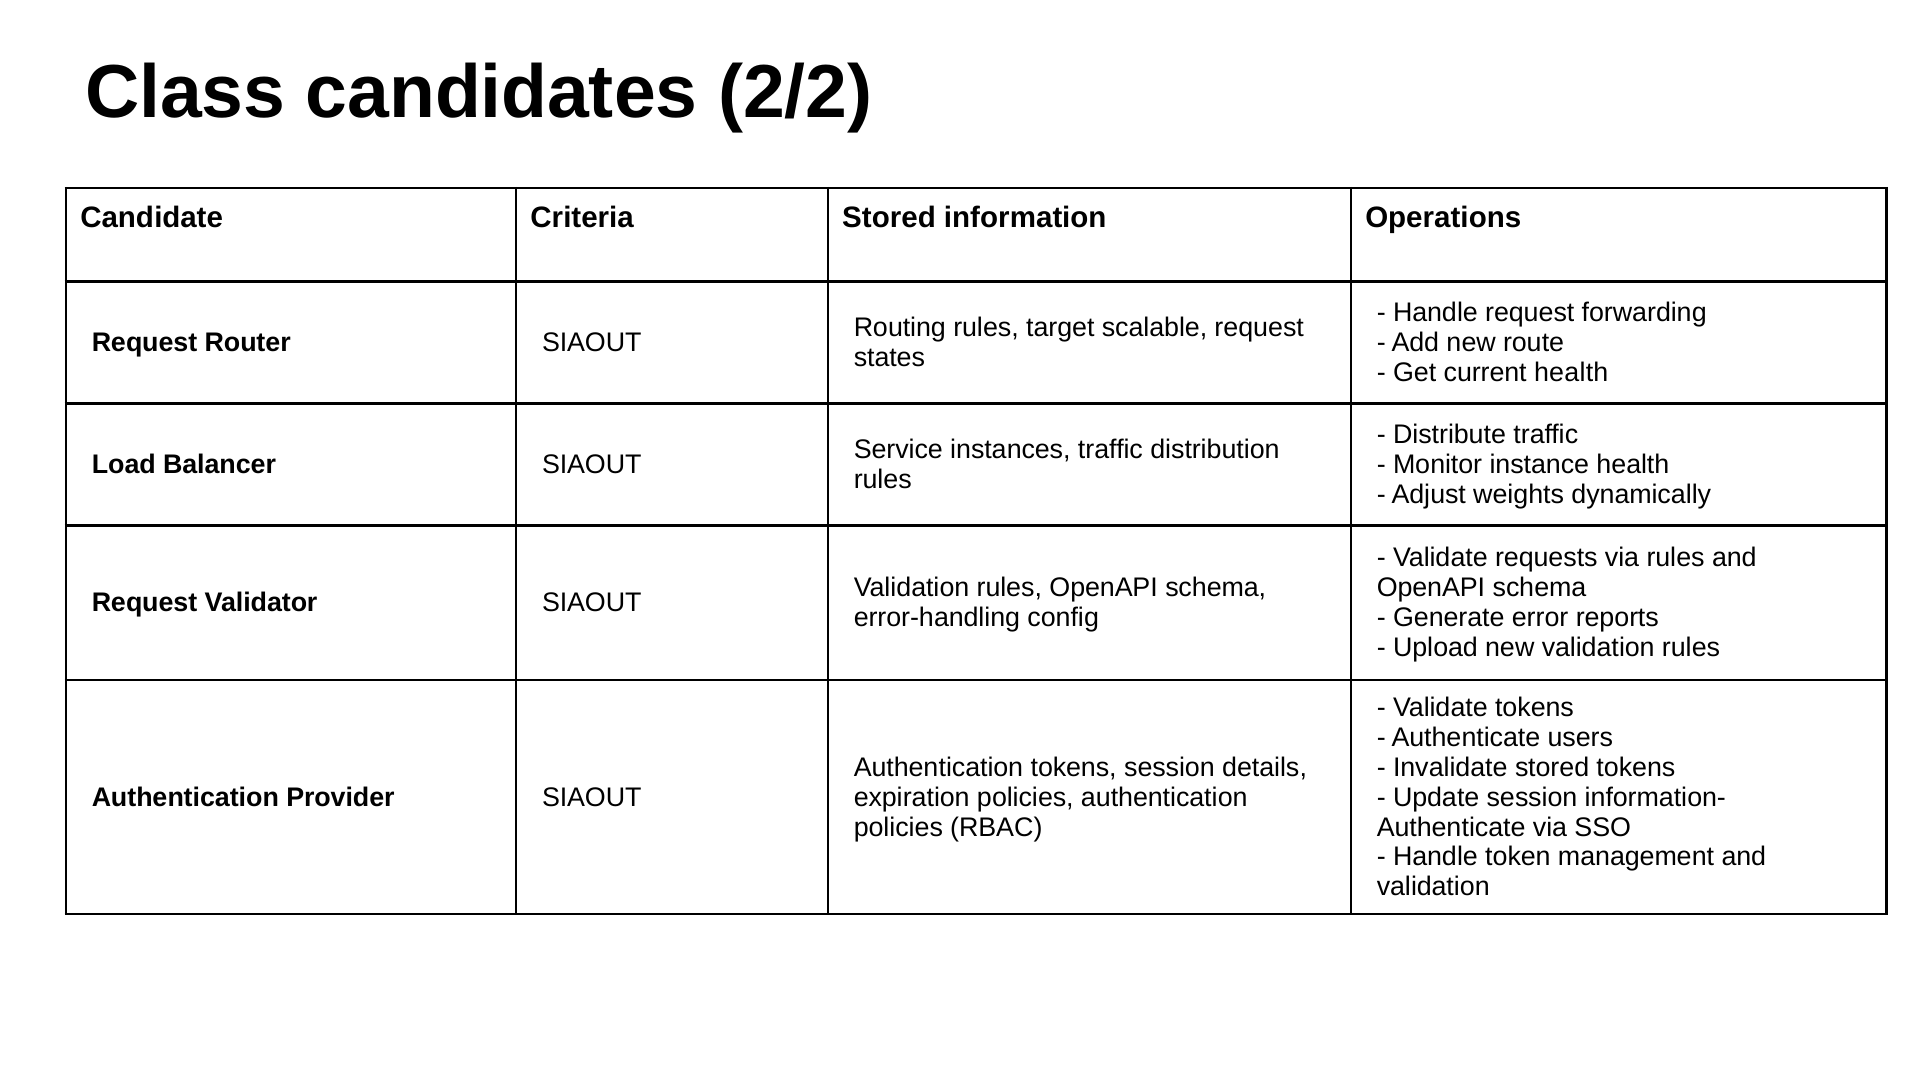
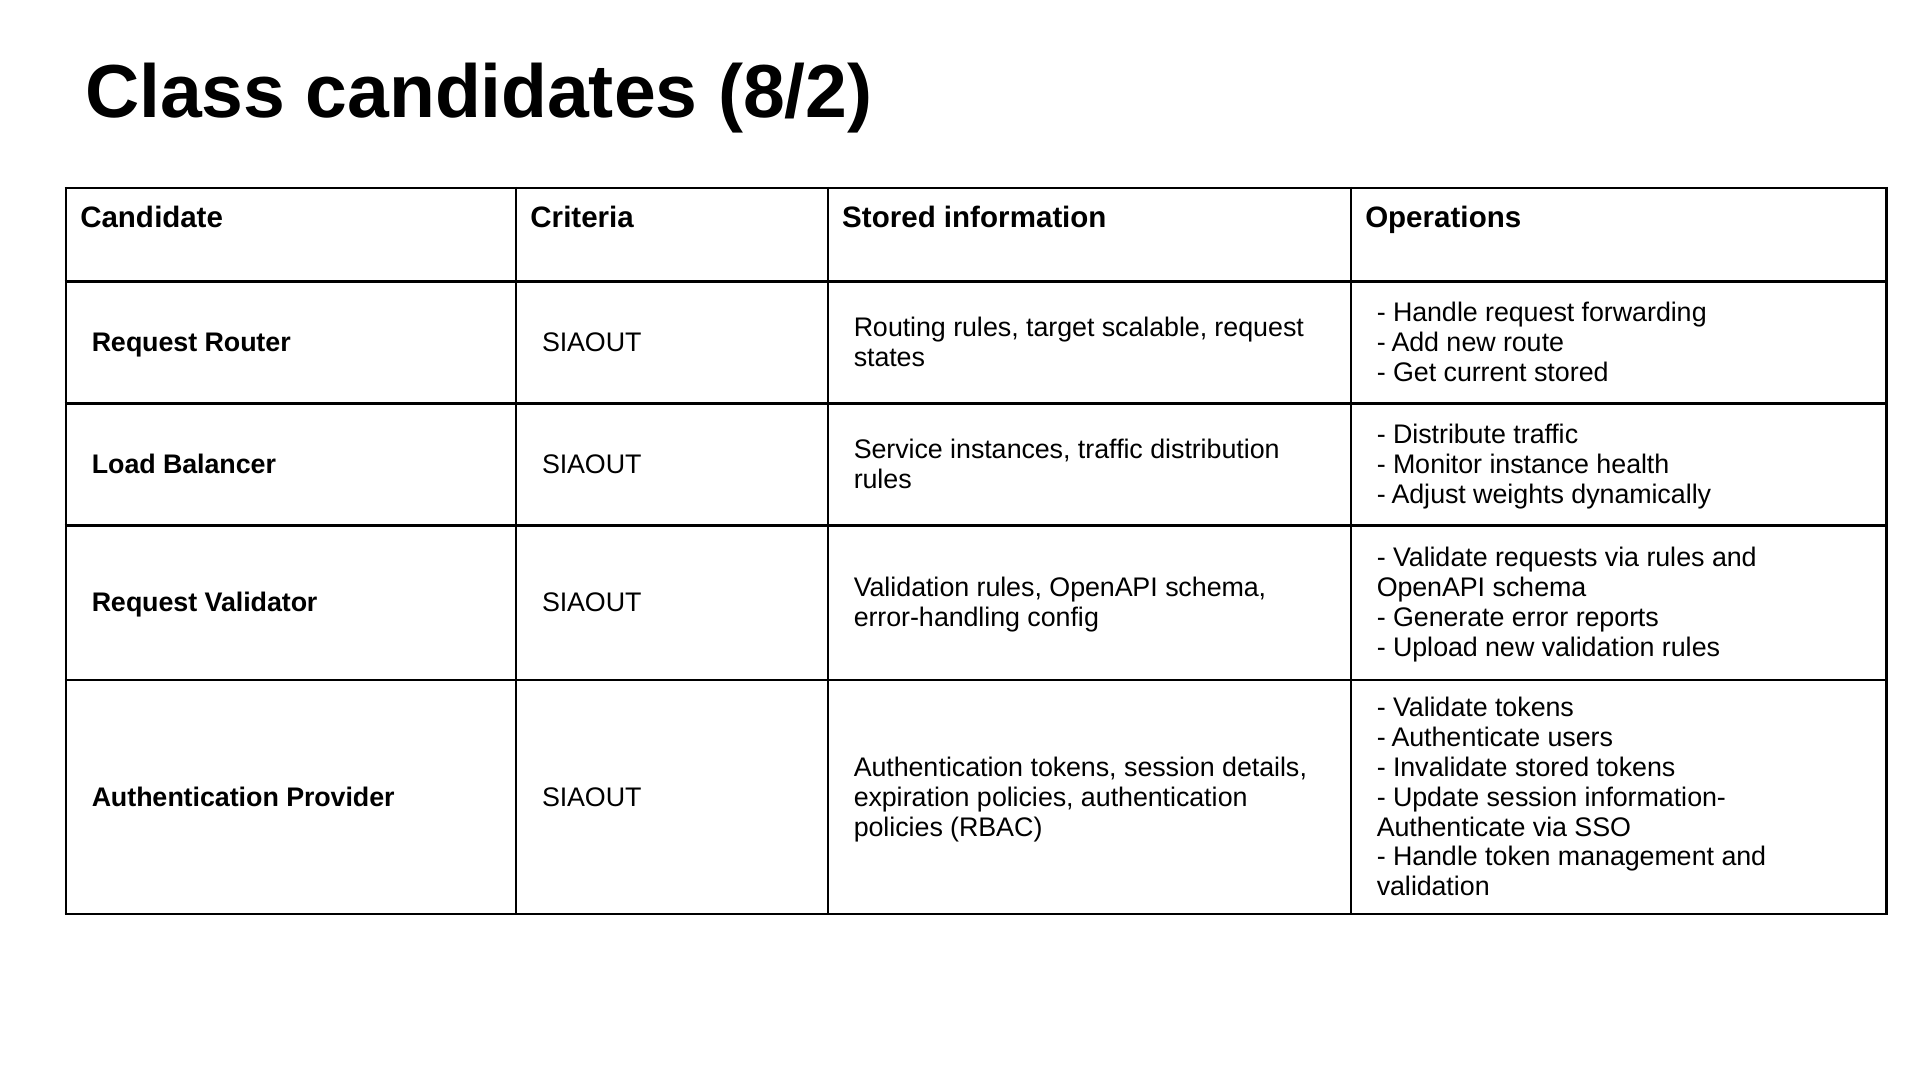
2/2: 2/2 -> 8/2 (795, 93)
current health: health -> stored (1571, 373)
